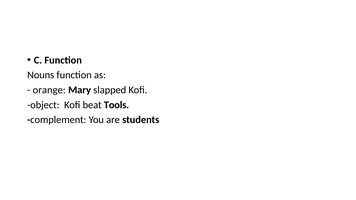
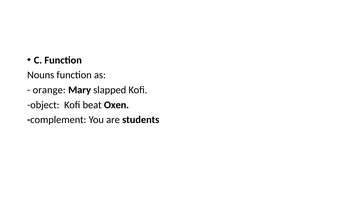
Tools: Tools -> Oxen (116, 105)
